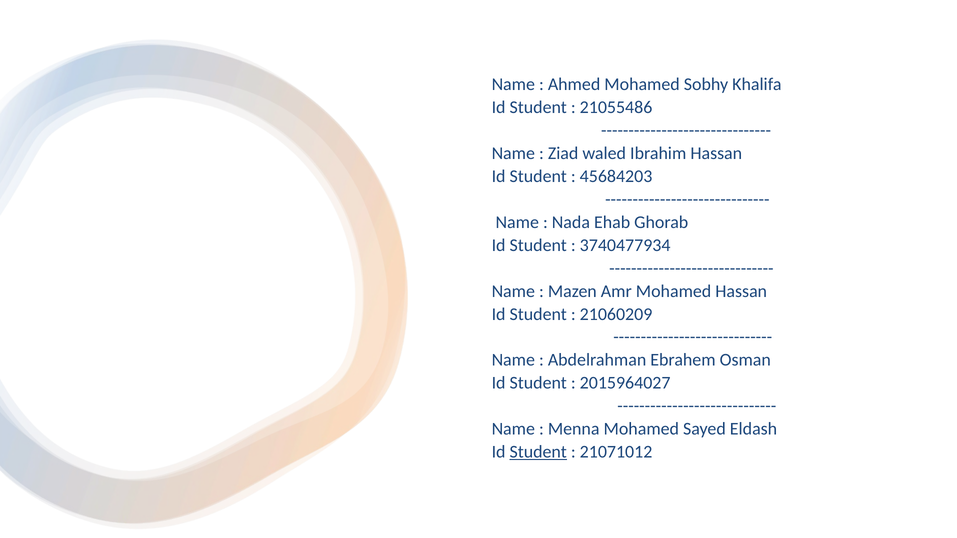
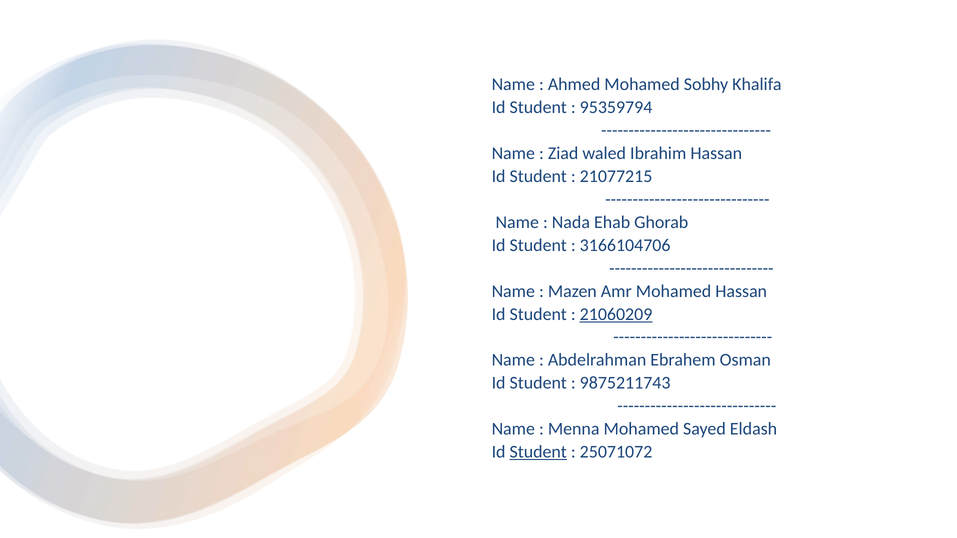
21055486: 21055486 -> 95359794 (616, 108)
45684203: 45684203 -> 21077215 (616, 176)
3740477934: 3740477934 -> 3166104706 (625, 245)
21060209 underline: none -> present (616, 314)
2015964027: 2015964027 -> 9875211743 (625, 383)
21071012: 21071012 -> 25071072 (616, 452)
